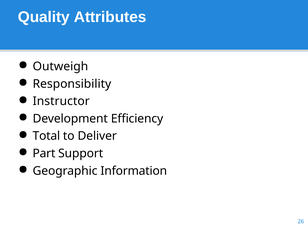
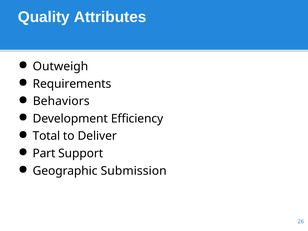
Responsibility: Responsibility -> Requirements (72, 84)
Instructor: Instructor -> Behaviors (61, 101)
Information: Information -> Submission (134, 171)
